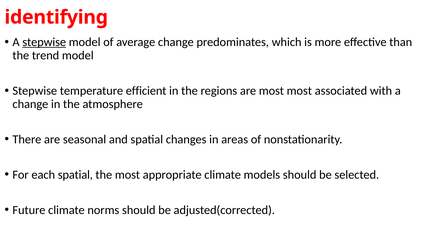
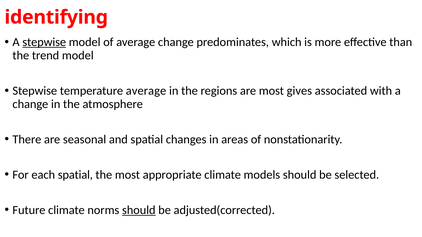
temperature efficient: efficient -> average (146, 91)
most most: most -> gives (299, 91)
should underline: none -> present (139, 210)
